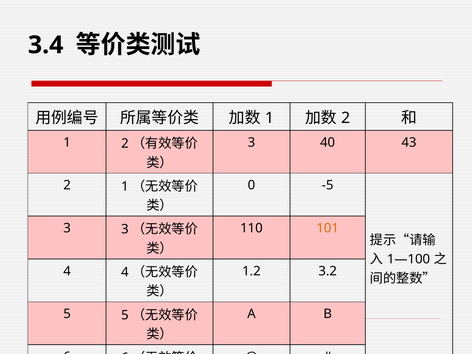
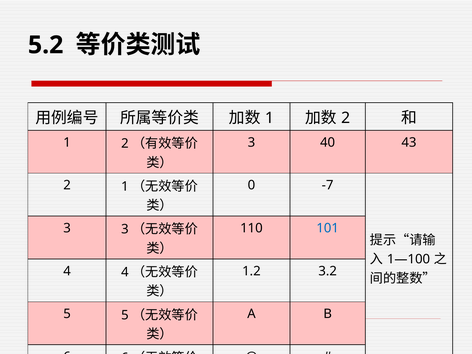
3.4: 3.4 -> 5.2 (46, 45)
-5: -5 -> -7 (328, 185)
101 colour: orange -> blue (328, 228)
